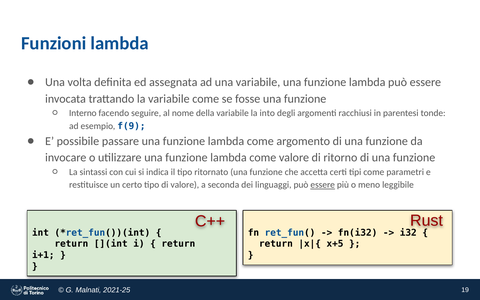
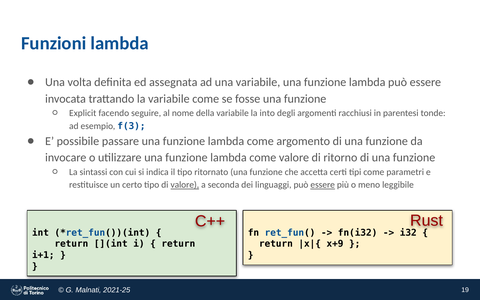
Interno: Interno -> Explicit (83, 113)
f(9: f(9 -> f(3 (131, 126)
valore underline: none -> present (185, 185)
x+5: x+5 -> x+9 (335, 244)
